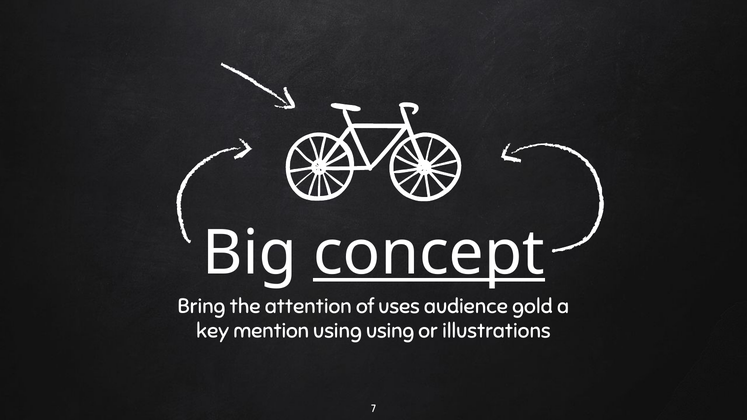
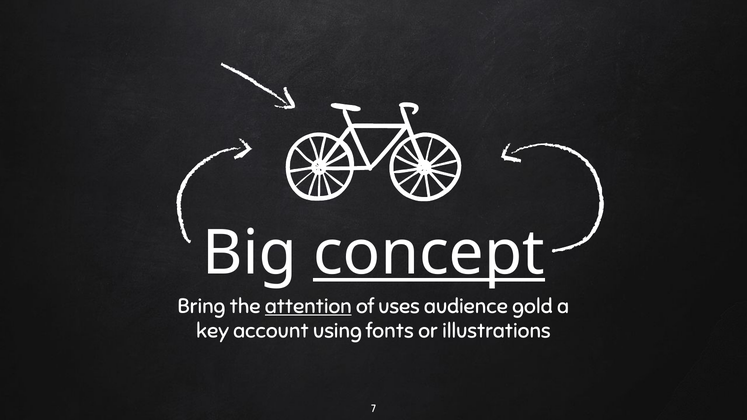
attention underline: none -> present (308, 306)
mention: mention -> account (271, 331)
using using: using -> fonts (390, 331)
